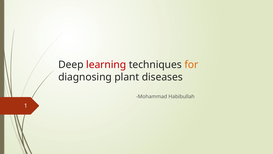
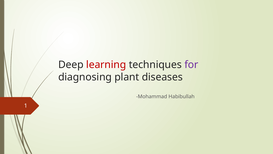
for colour: orange -> purple (191, 65)
